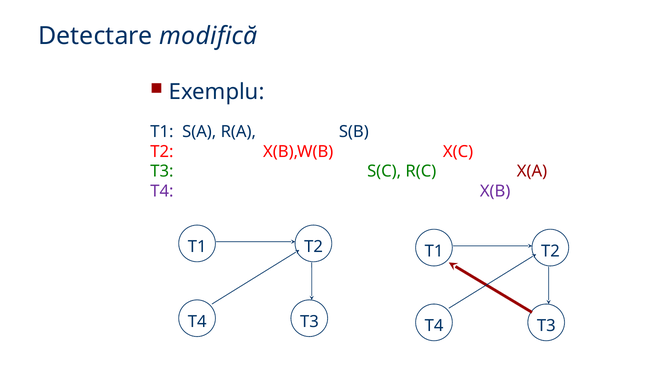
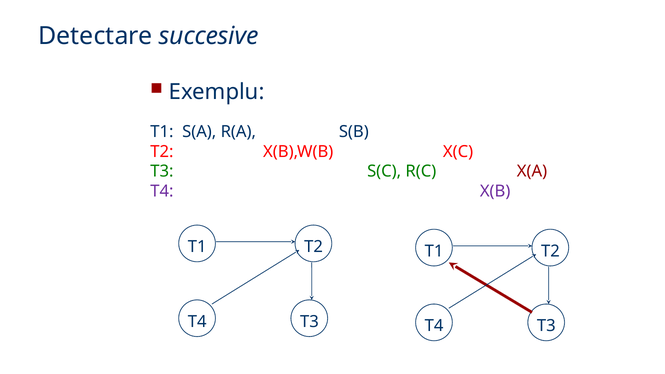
modifică: modifică -> succesive (209, 36)
